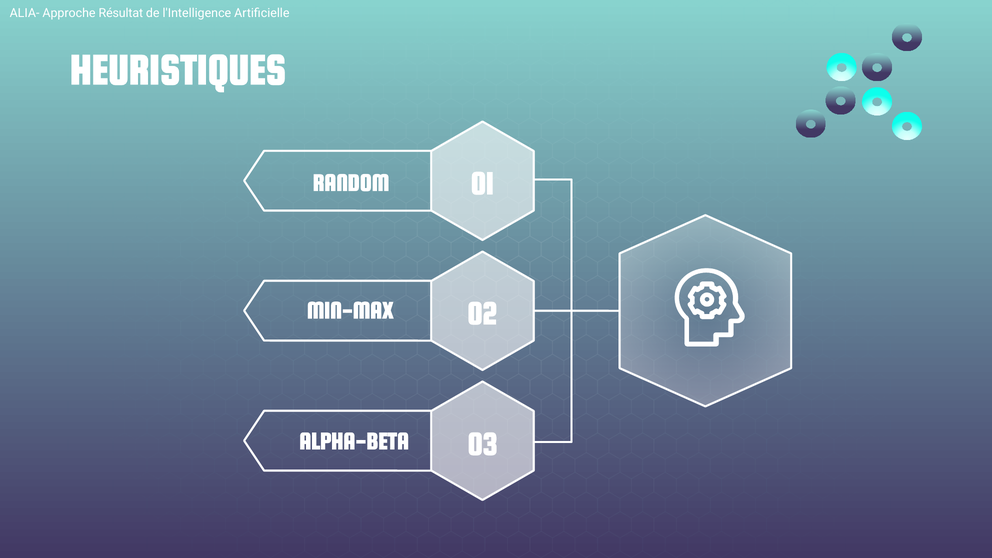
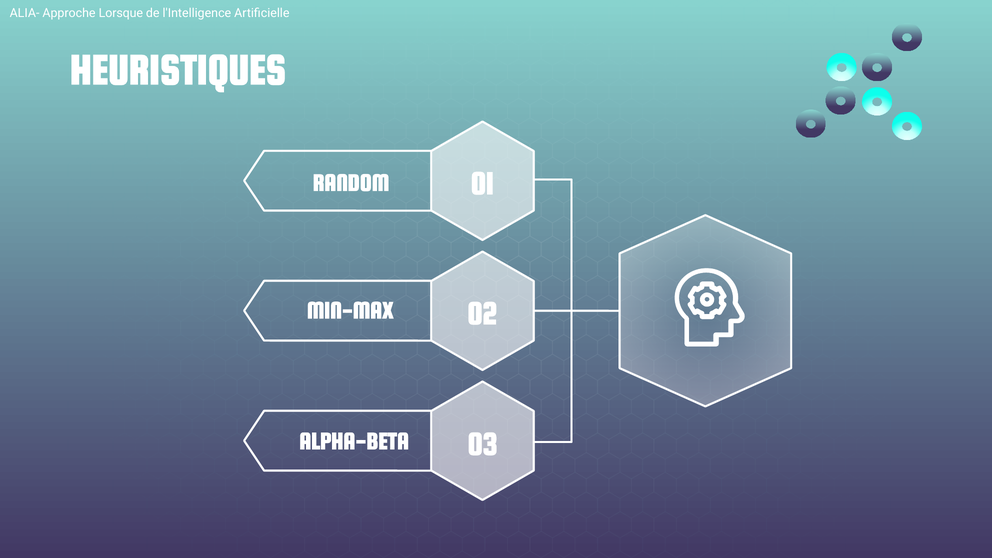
Résultat: Résultat -> Lorsque (121, 13)
